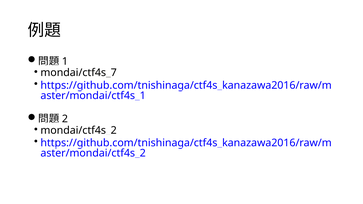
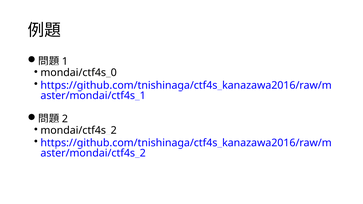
mondai/ctf4s_7: mondai/ctf4s_7 -> mondai/ctf4s_0 (79, 73)
